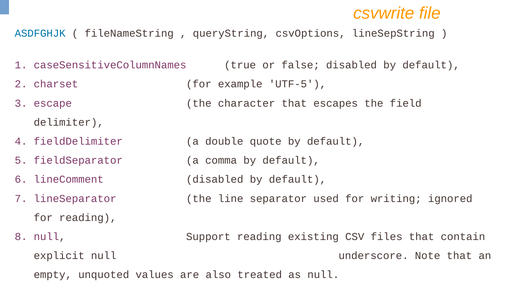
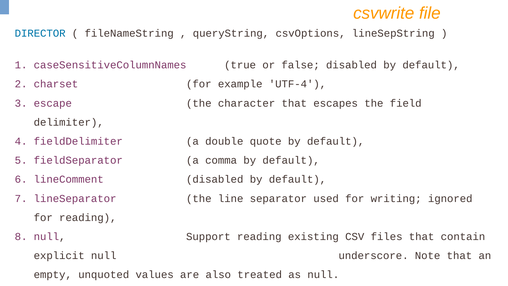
ASDFGHJK: ASDFGHJK -> DIRECTOR (40, 33)
UTF-5: UTF-5 -> UTF-4 (297, 84)
